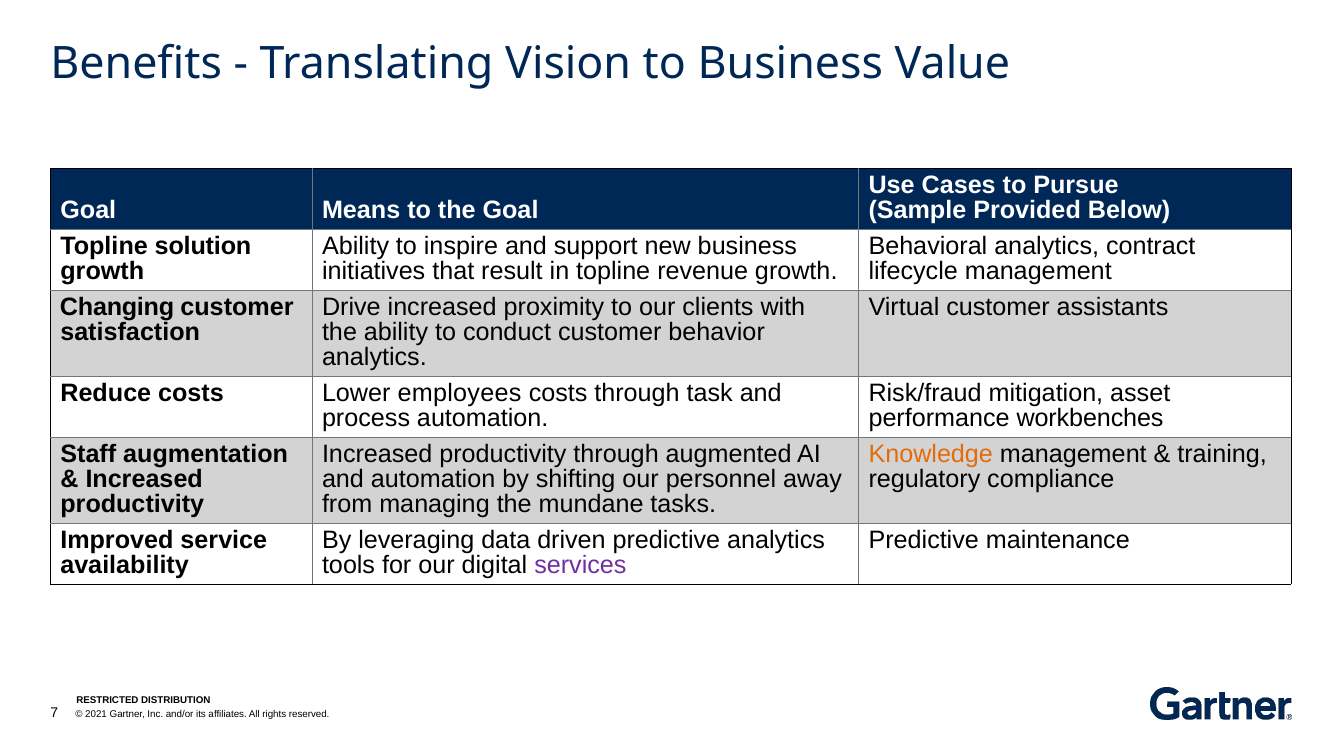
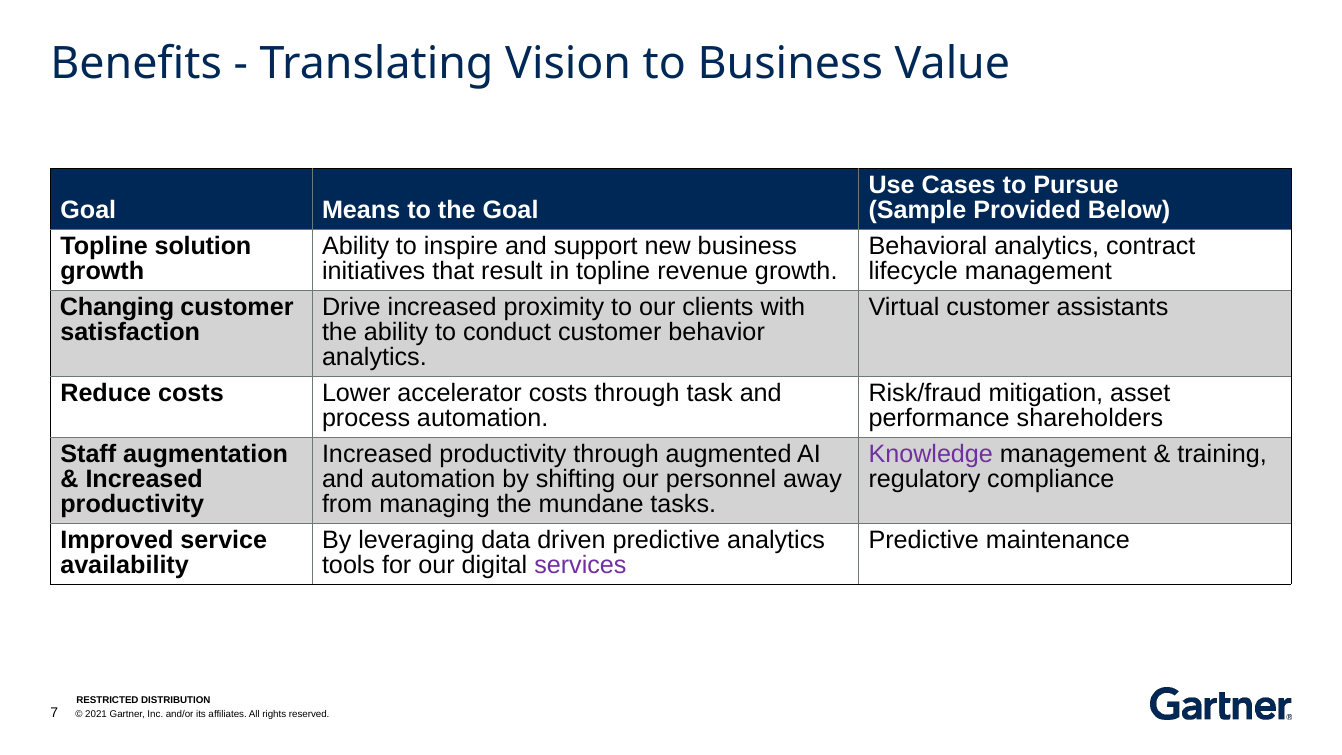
employees: employees -> accelerator (460, 393)
workbenches: workbenches -> shareholders (1090, 418)
Knowledge colour: orange -> purple (931, 454)
